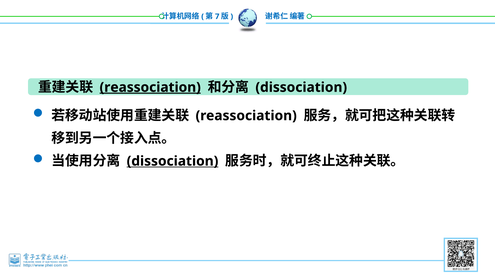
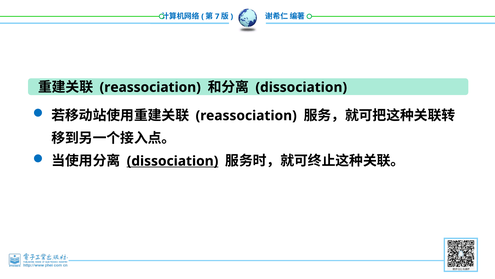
reassociation underline: present -> none (150, 87)
